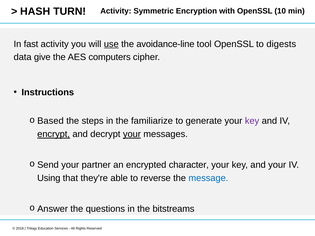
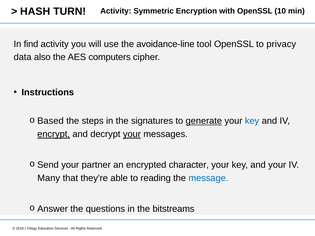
fast: fast -> find (31, 44)
use underline: present -> none (111, 44)
digests: digests -> privacy (281, 44)
give: give -> also (42, 57)
familiarize: familiarize -> signatures (152, 121)
generate underline: none -> present (204, 121)
key colour: purple -> blue (252, 121)
Using: Using -> Many (49, 178)
reverse: reverse -> reading (156, 178)
